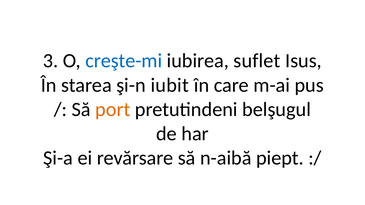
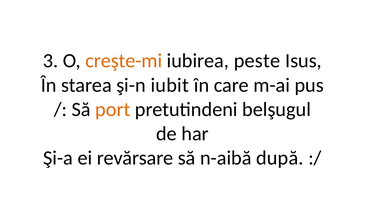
creşte-mi colour: blue -> orange (124, 61)
suflet: suflet -> peste (257, 61)
piept: piept -> după (280, 158)
